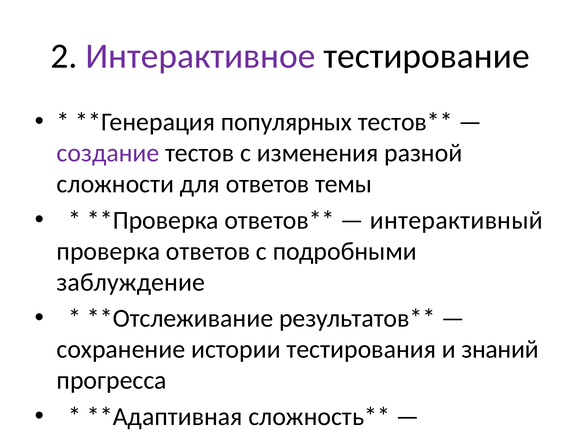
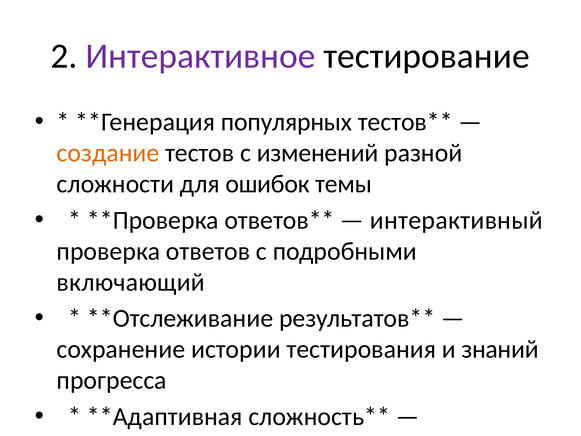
создание colour: purple -> orange (108, 153)
изменения: изменения -> изменений (318, 153)
для ответов: ответов -> ошибок (268, 184)
заблуждение: заблуждение -> включающий (131, 282)
